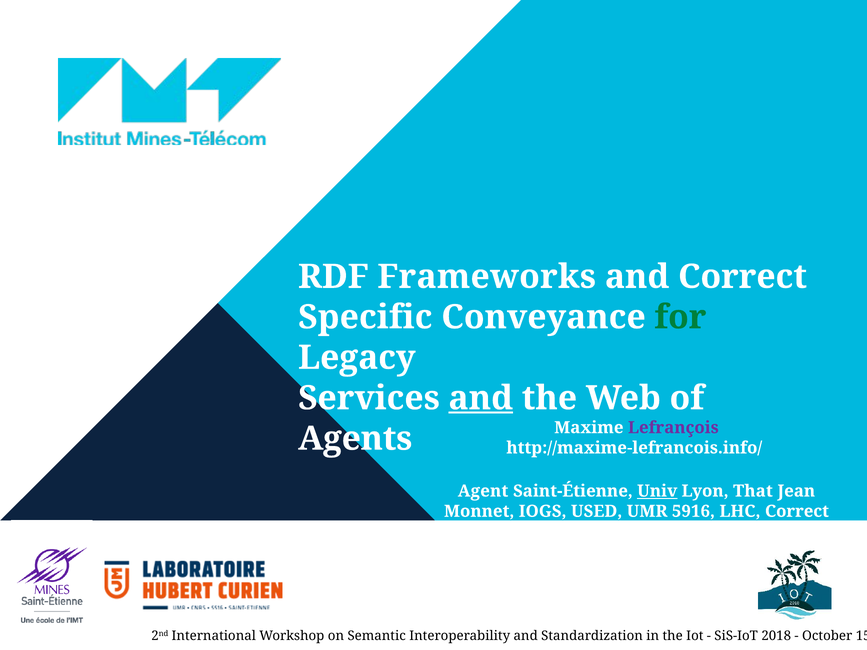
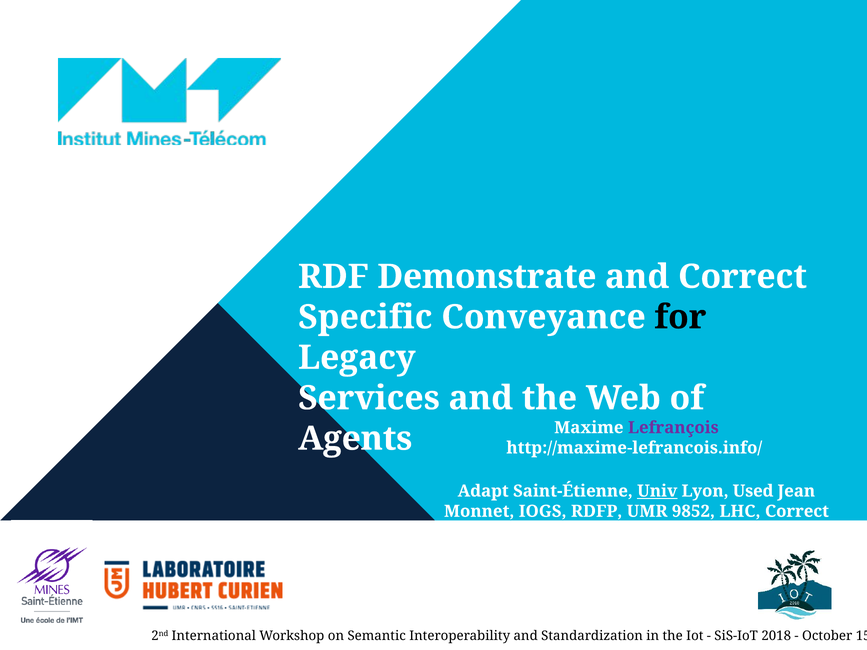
Frameworks: Frameworks -> Demonstrate (487, 277)
for colour: green -> black (680, 317)
and underline: present -> none (481, 398)
Agent: Agent -> Adapt (483, 491)
That: That -> Used (753, 491)
USED: USED -> RDFP (597, 511)
5916: 5916 -> 9852 (693, 511)
